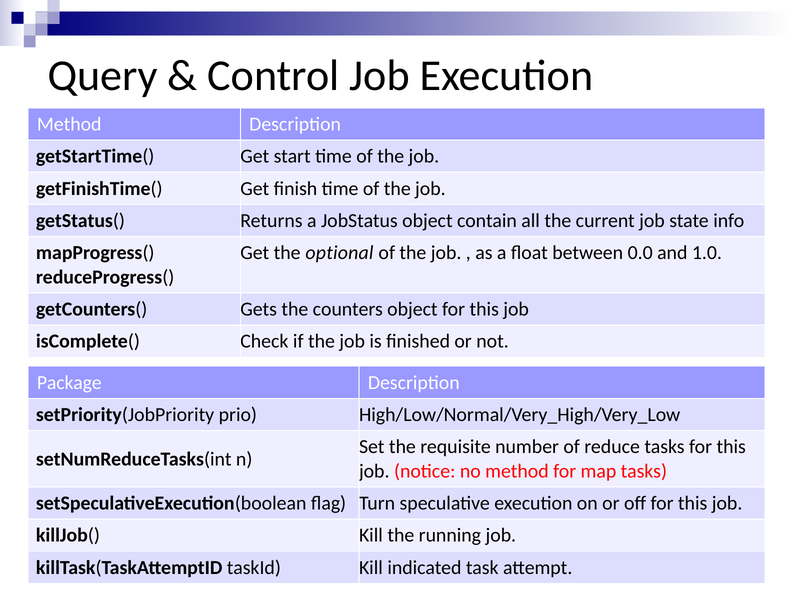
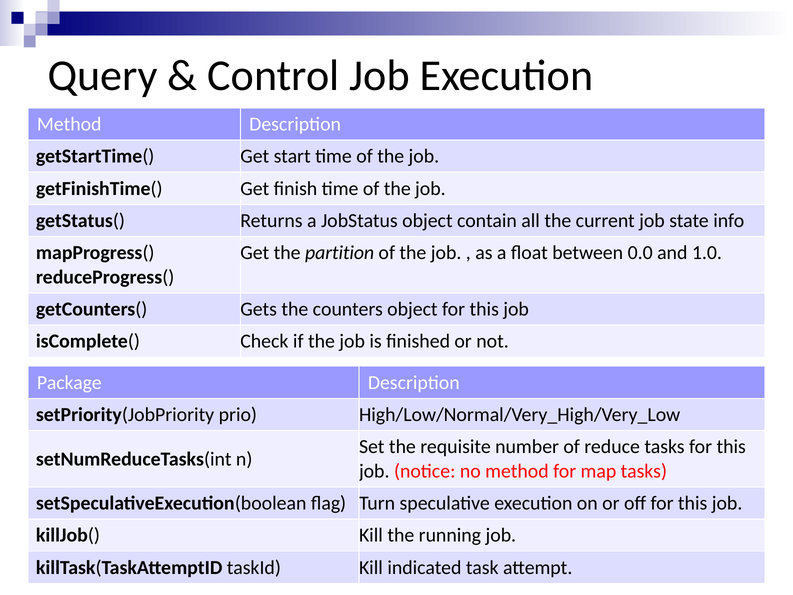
optional: optional -> partition (340, 253)
